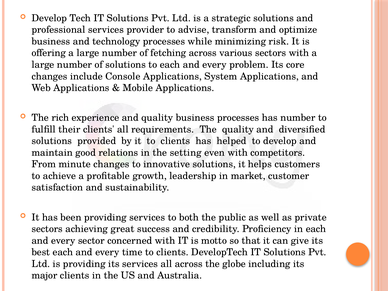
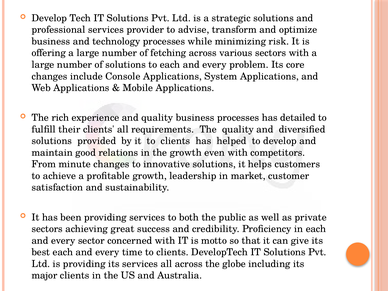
has number: number -> detailed (298, 118)
the setting: setting -> growth (186, 153)
